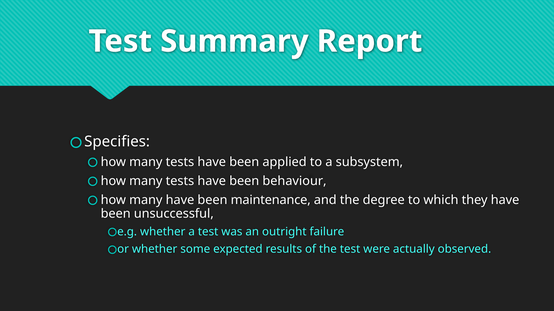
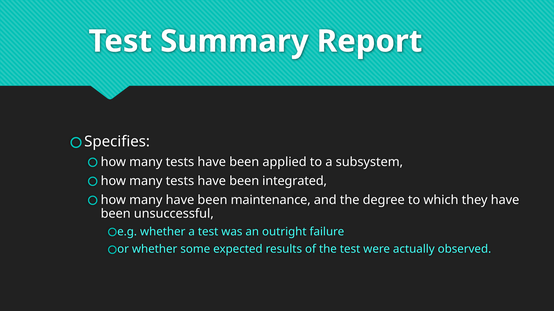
behaviour: behaviour -> integrated (295, 181)
